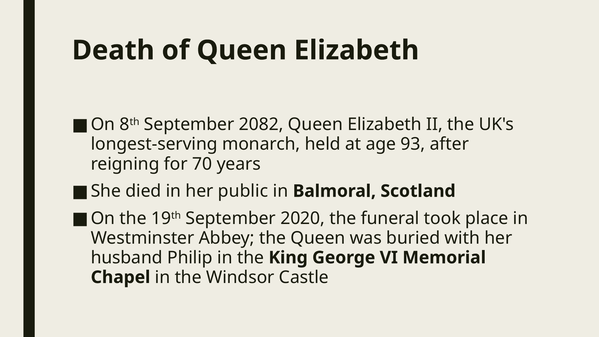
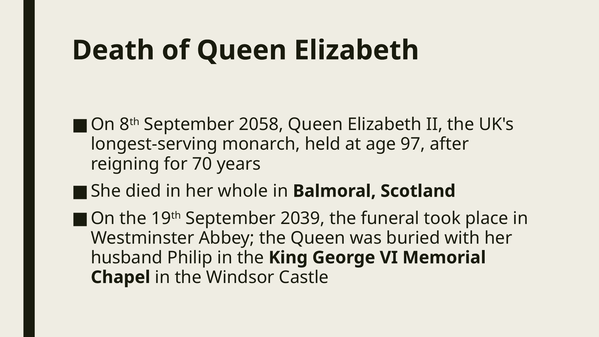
2082: 2082 -> 2058 (261, 125)
93: 93 -> 97 (413, 144)
public: public -> whole (243, 191)
2020: 2020 -> 2039 (303, 218)
